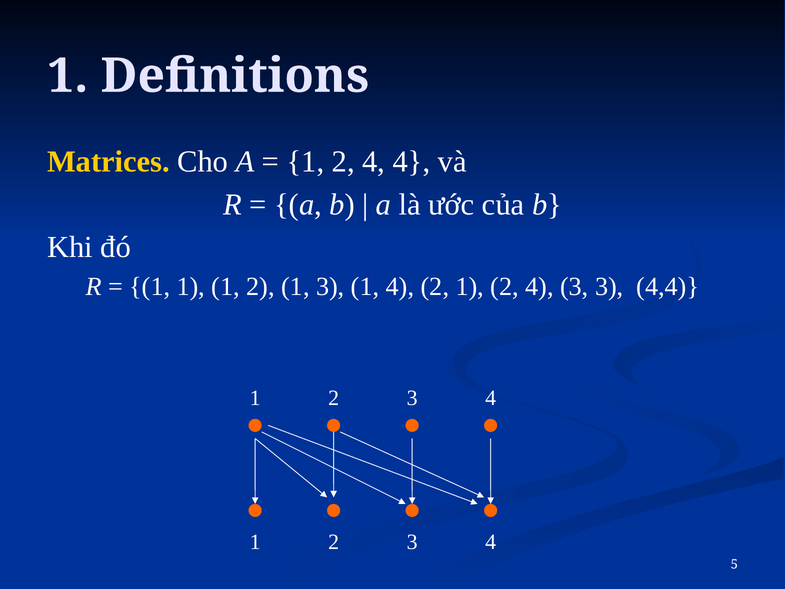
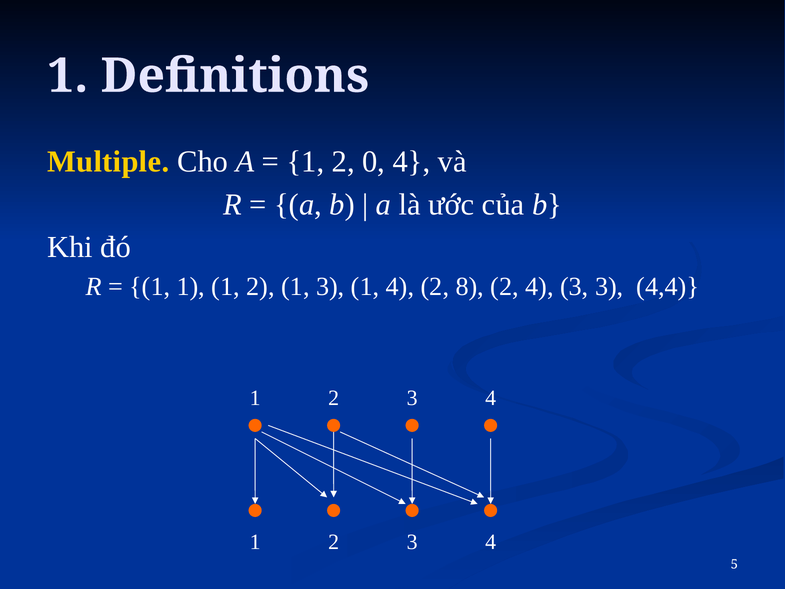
Matrices: Matrices -> Multiple (108, 162)
4: 4 -> 0 (374, 162)
4 2 1: 1 -> 8 (470, 286)
